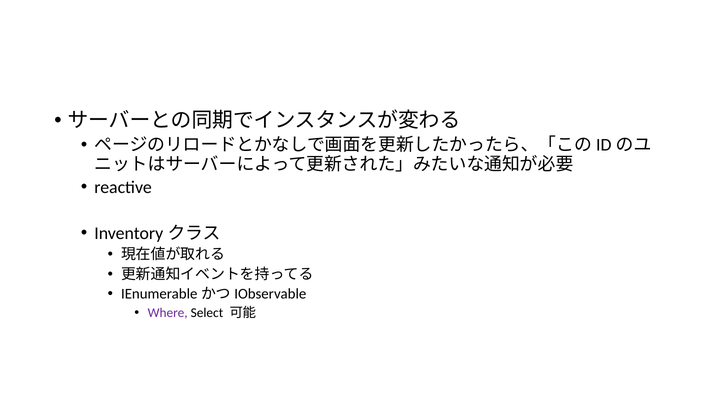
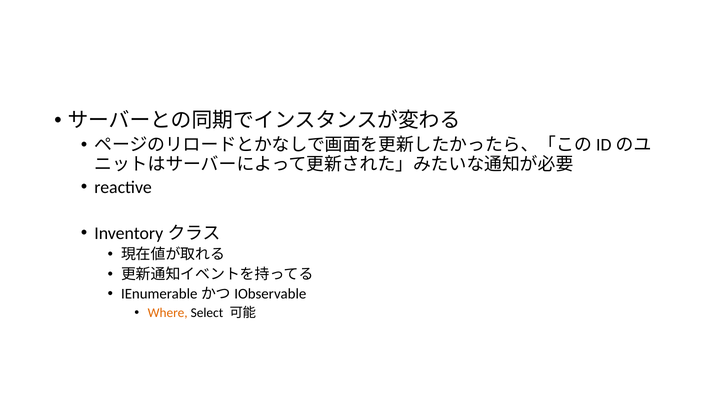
Where colour: purple -> orange (168, 313)
